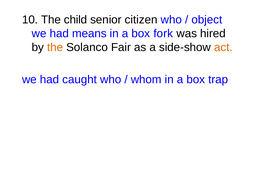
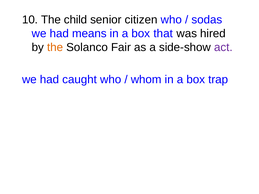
object: object -> sodas (207, 20)
fork: fork -> that (163, 34)
act colour: orange -> purple (223, 47)
